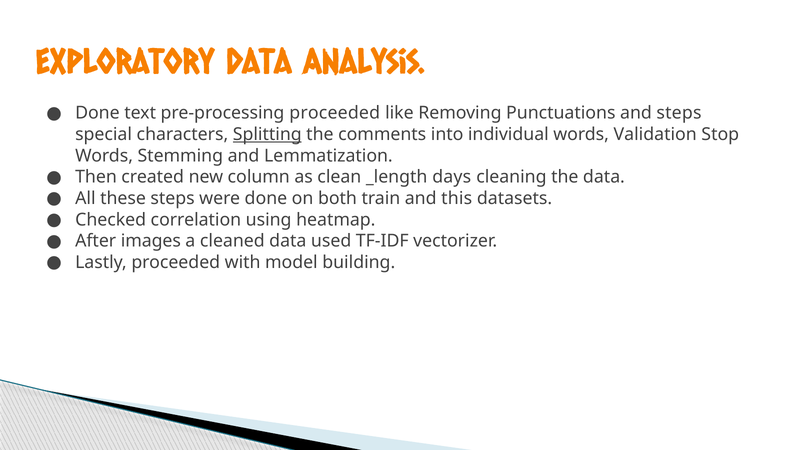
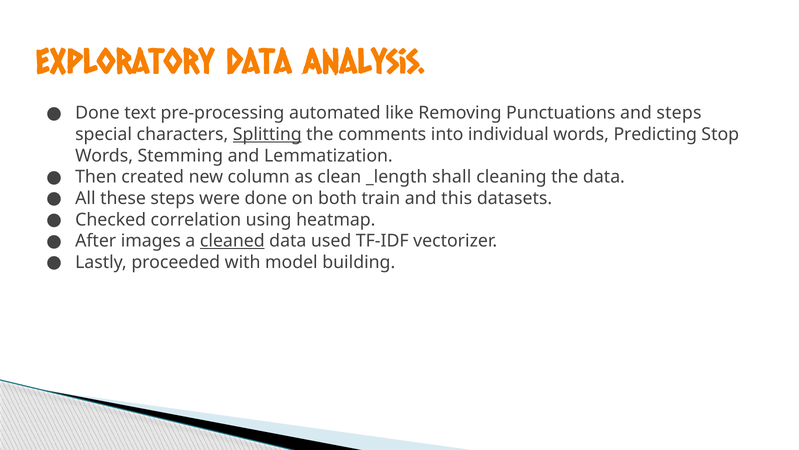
pre-processing proceeded: proceeded -> automated (335, 113)
Validation: Validation -> Predicting (655, 134)
days: days -> shall (452, 177)
cleaned underline: none -> present (232, 241)
